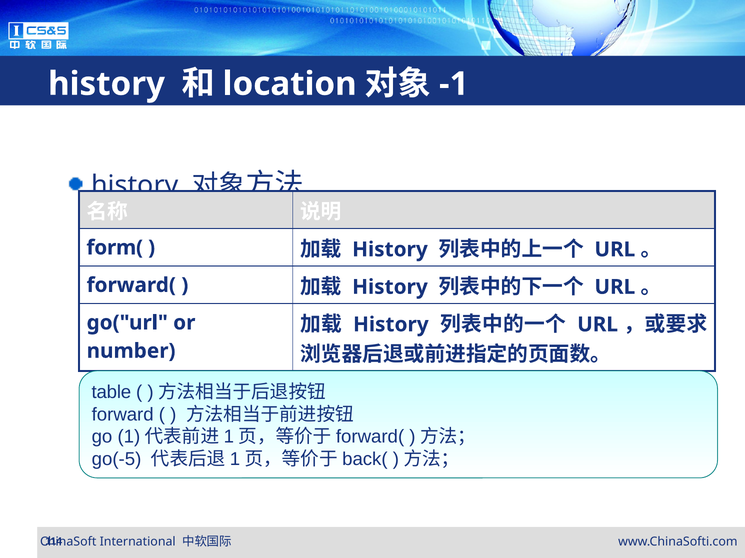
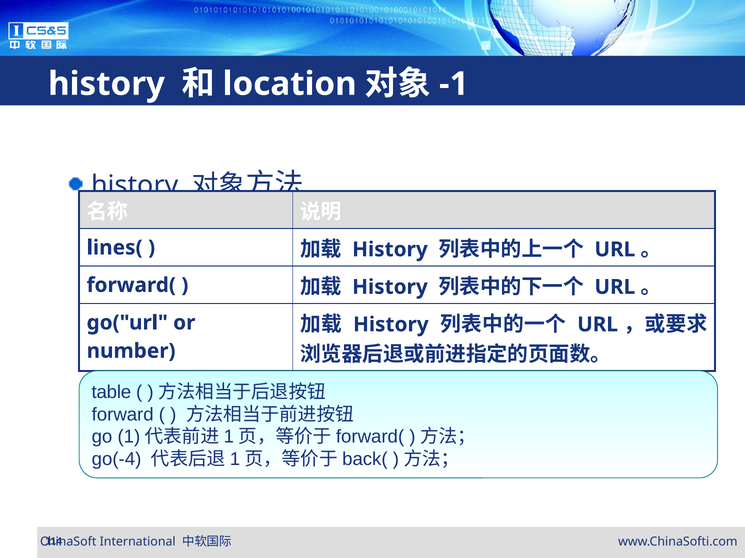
form(: form( -> lines( (115, 248)
go(-5: go(-5 -> go(-4 (117, 460)
